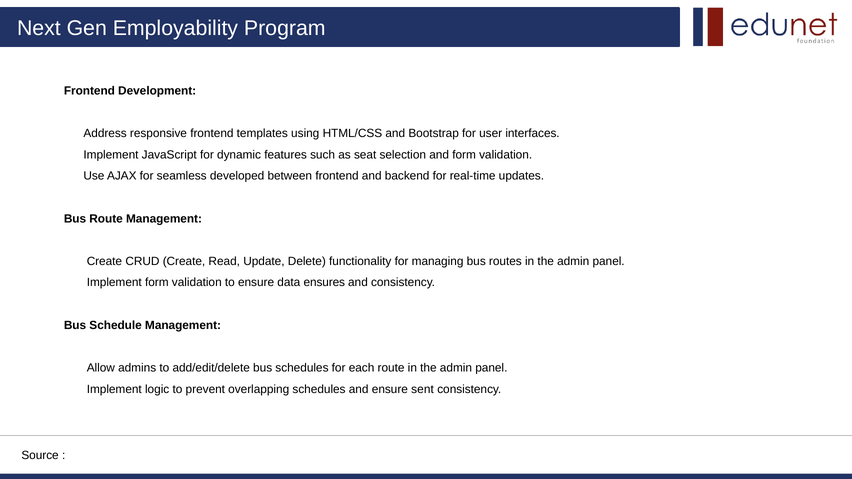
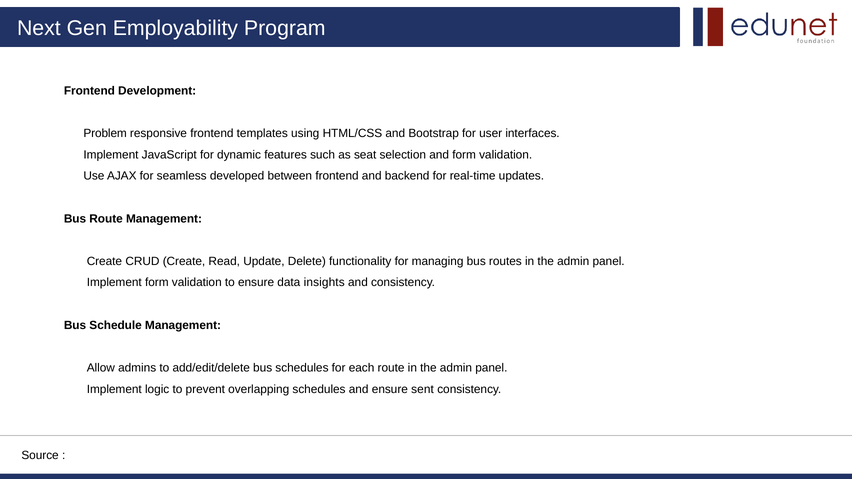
Address: Address -> Problem (105, 133)
ensures: ensures -> insights (324, 283)
